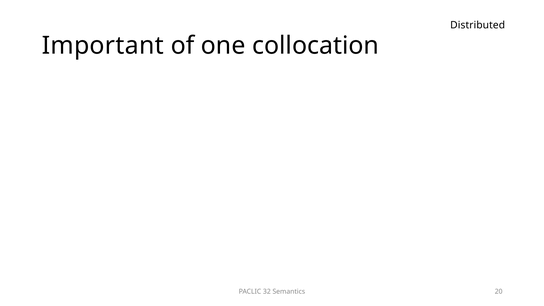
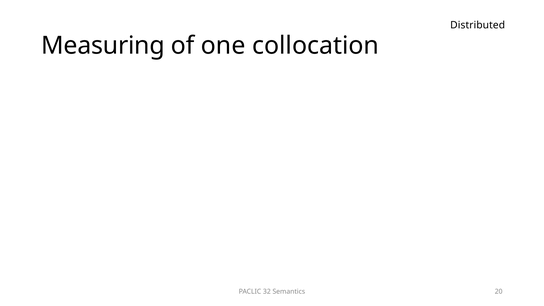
Important: Important -> Measuring (103, 46)
